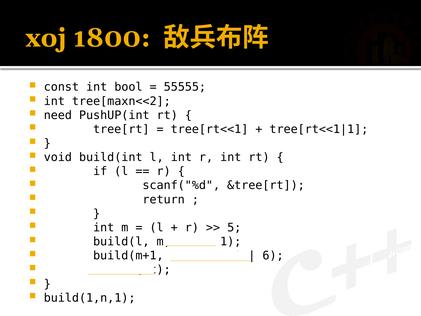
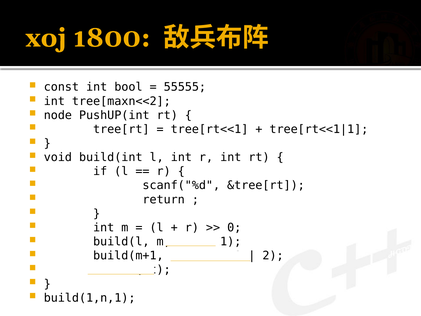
need: need -> node (58, 115)
5: 5 -> 0 (234, 227)
6: 6 -> 2 (273, 256)
